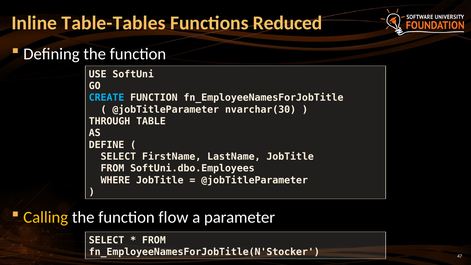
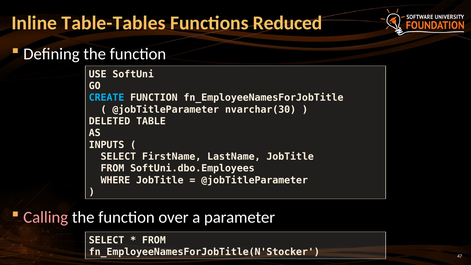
THROUGH: THROUGH -> DELETED (110, 121)
DEFINE: DEFINE -> INPUTS (107, 145)
Calling colour: yellow -> pink (46, 217)
flow: flow -> over (174, 217)
